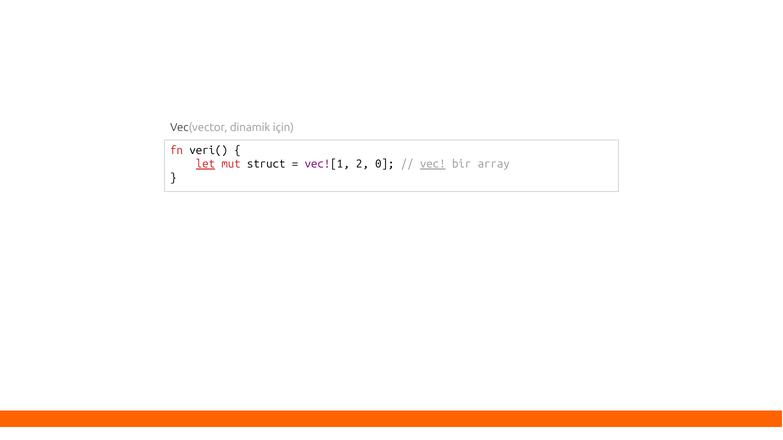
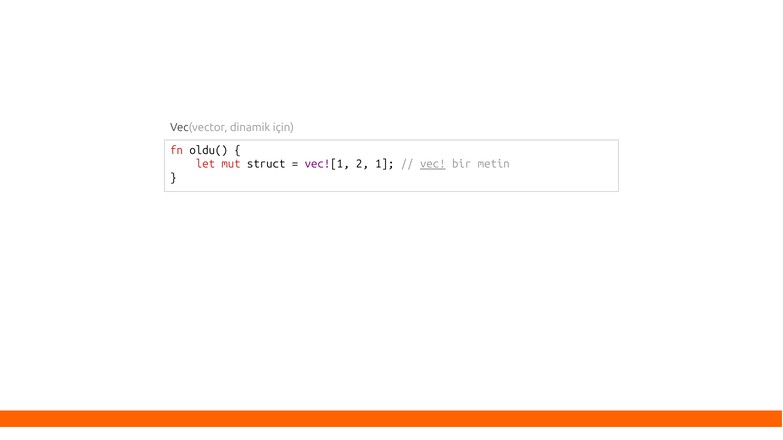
veri(: veri( -> oldu( (209, 151)
let underline: present -> none (205, 164)
0: 0 -> 1 (385, 164)
array: array -> metin (494, 164)
